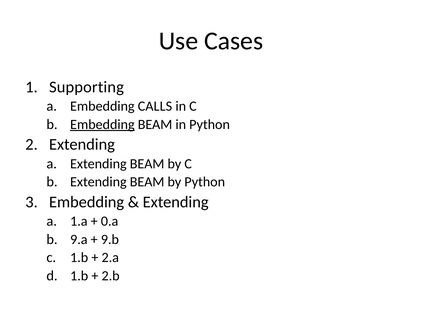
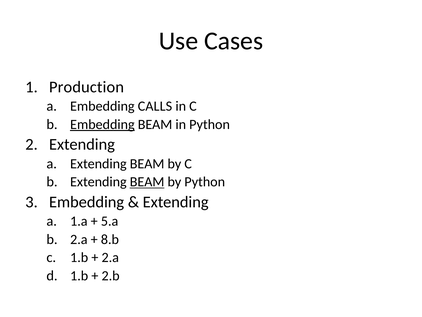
Supporting: Supporting -> Production (87, 87)
BEAM underline: none -> present (147, 182)
0.a: 0.a -> 5.a (110, 221)
9.a: 9.a -> 2.a (79, 239)
9.b: 9.b -> 8.b (110, 239)
